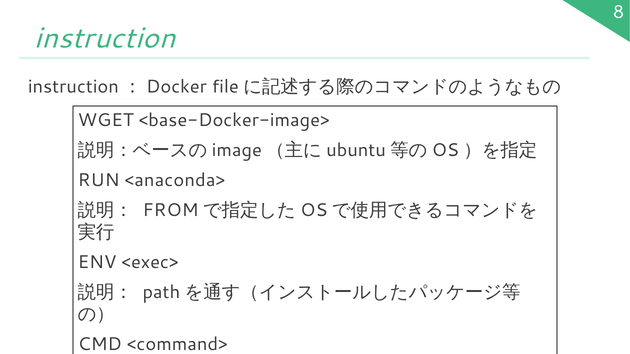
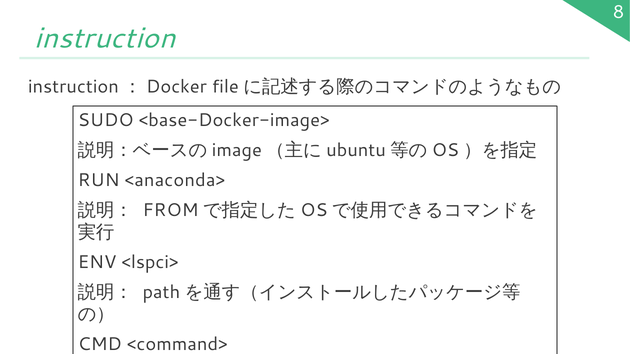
WGET: WGET -> SUDO (106, 121)
<exec>: <exec> -> <lspci> (150, 262)
